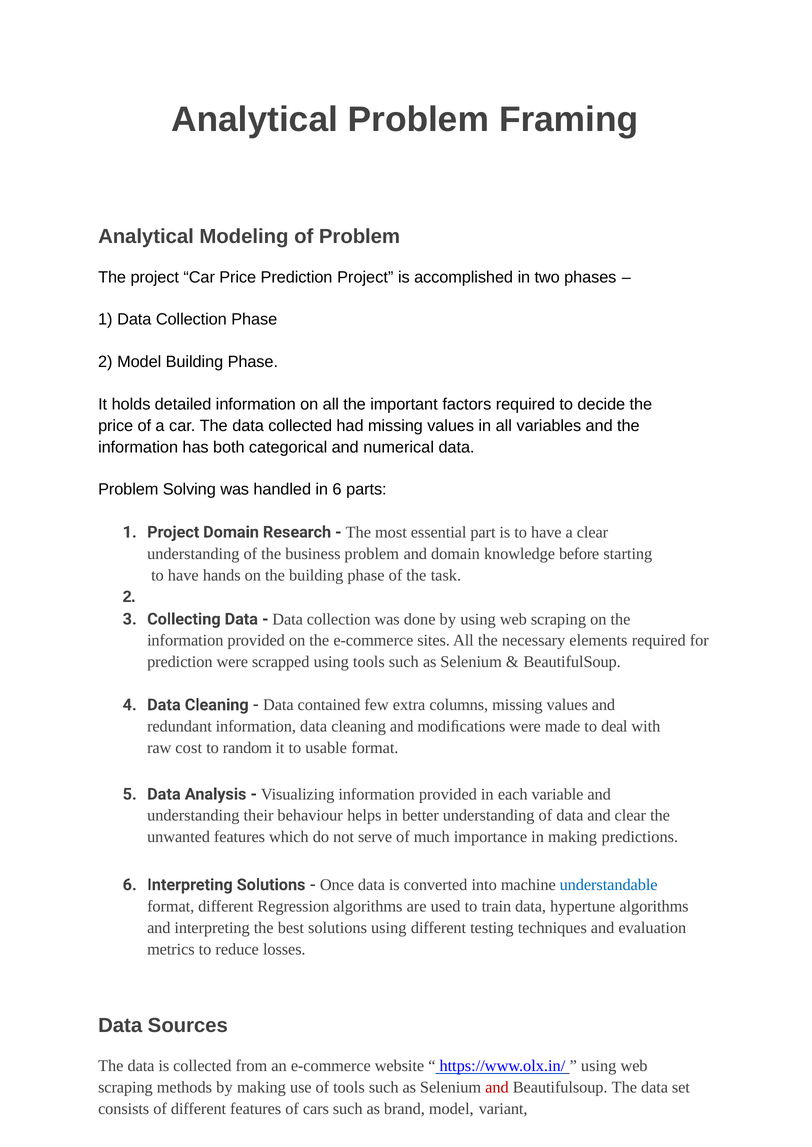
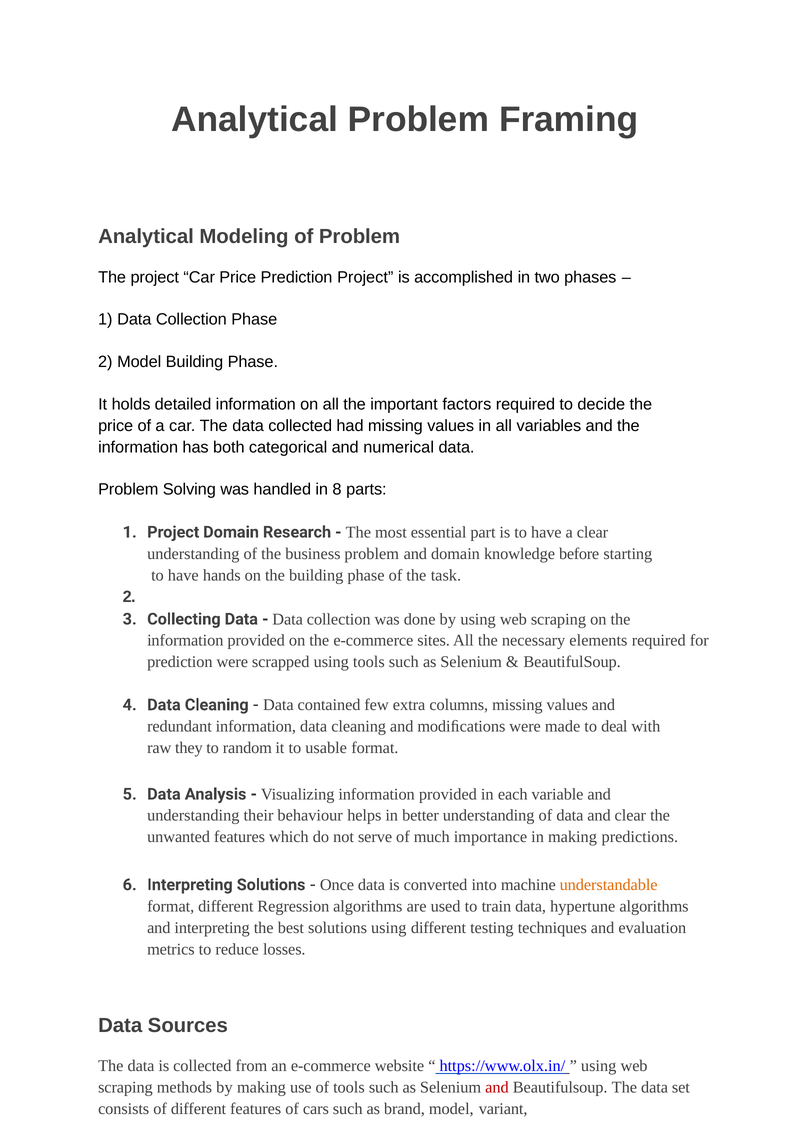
in 6: 6 -> 8 (337, 490)
cost: cost -> they (189, 748)
understandable colour: blue -> orange (609, 885)
